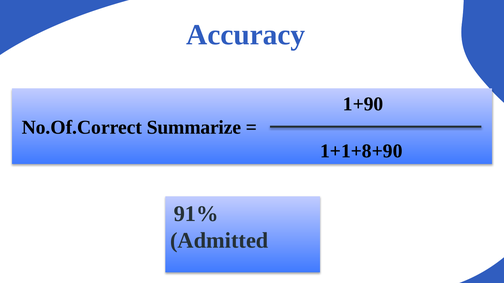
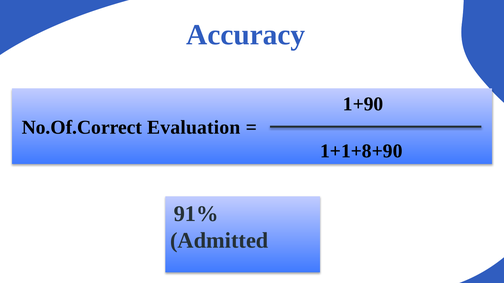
Summarize: Summarize -> Evaluation (194, 128)
